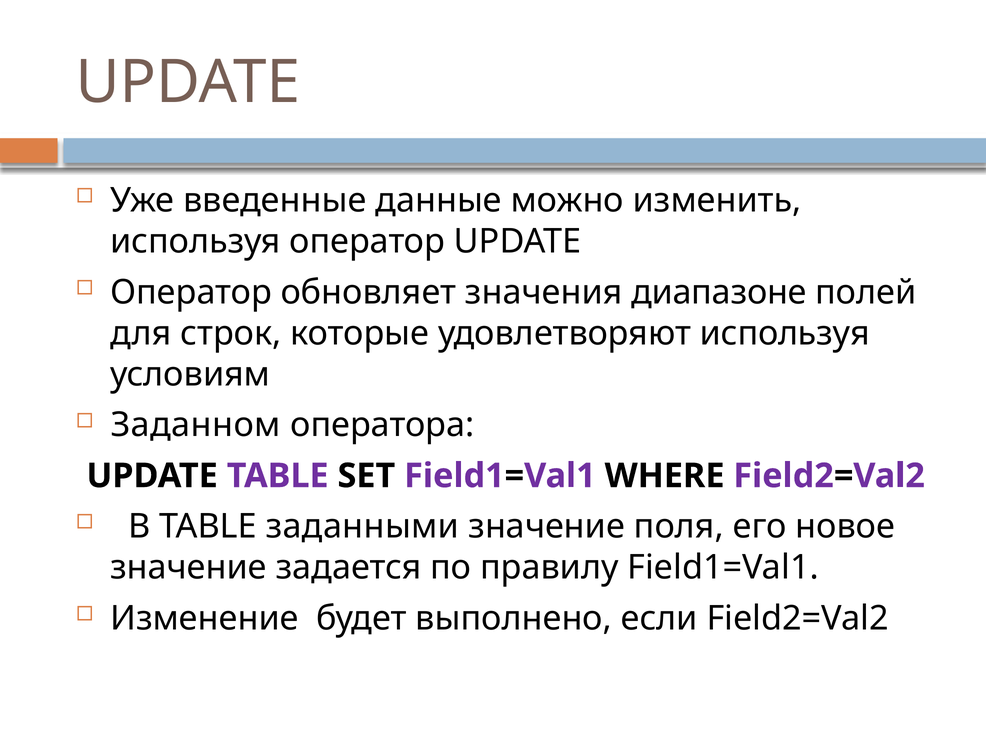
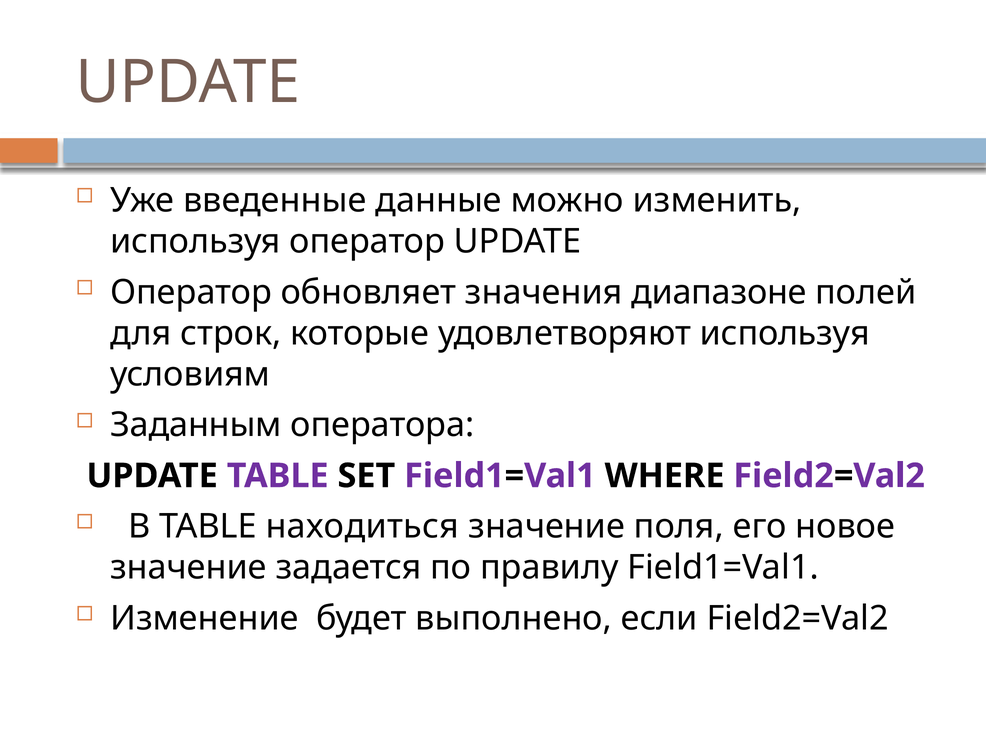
Заданном: Заданном -> Заданным (196, 425)
заданными: заданными -> находиться (362, 526)
